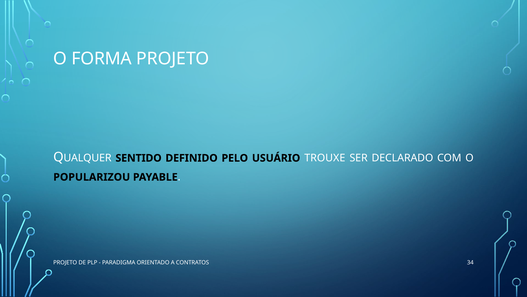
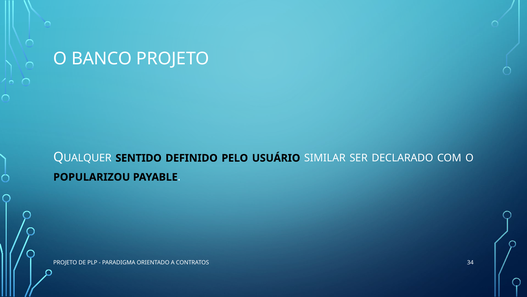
FORMA: FORMA -> BANCO (102, 59)
TROUXE: TROUXE -> SIMILAR (325, 158)
